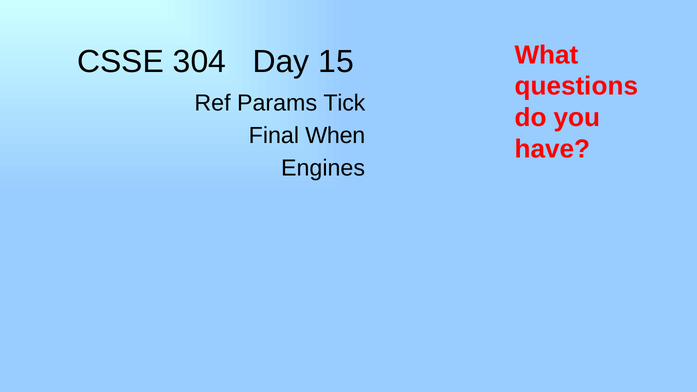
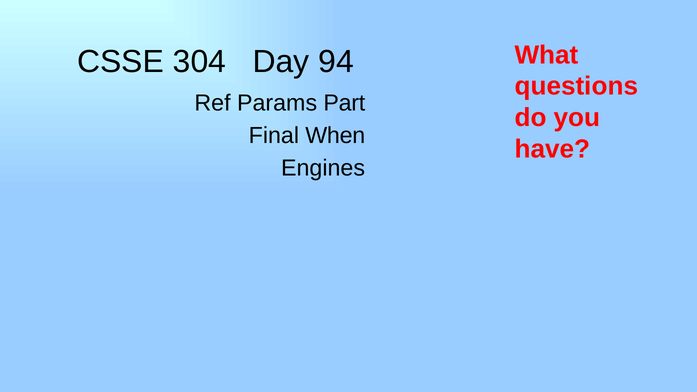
15: 15 -> 94 (336, 61)
Tick: Tick -> Part (344, 103)
